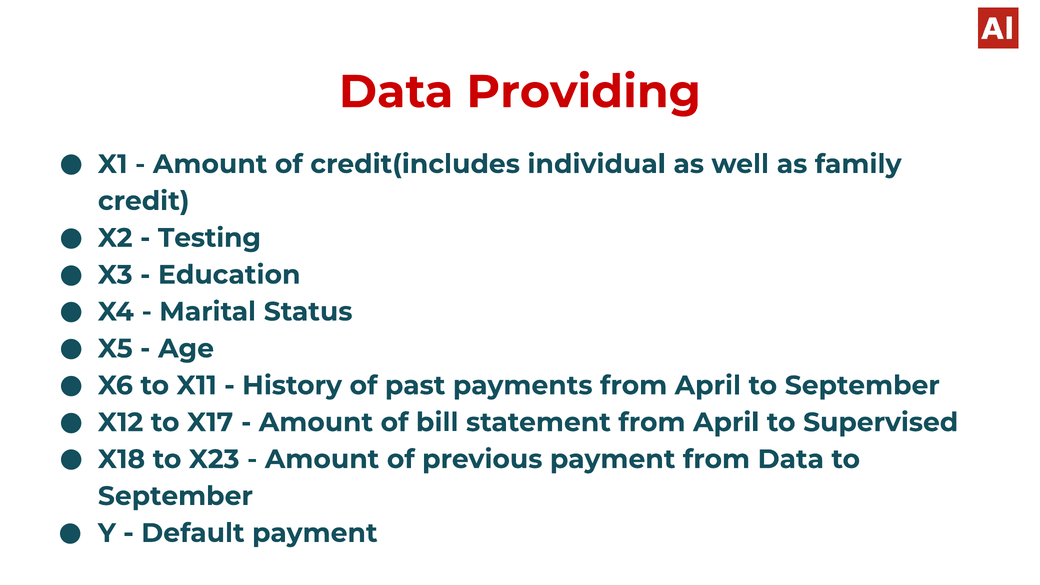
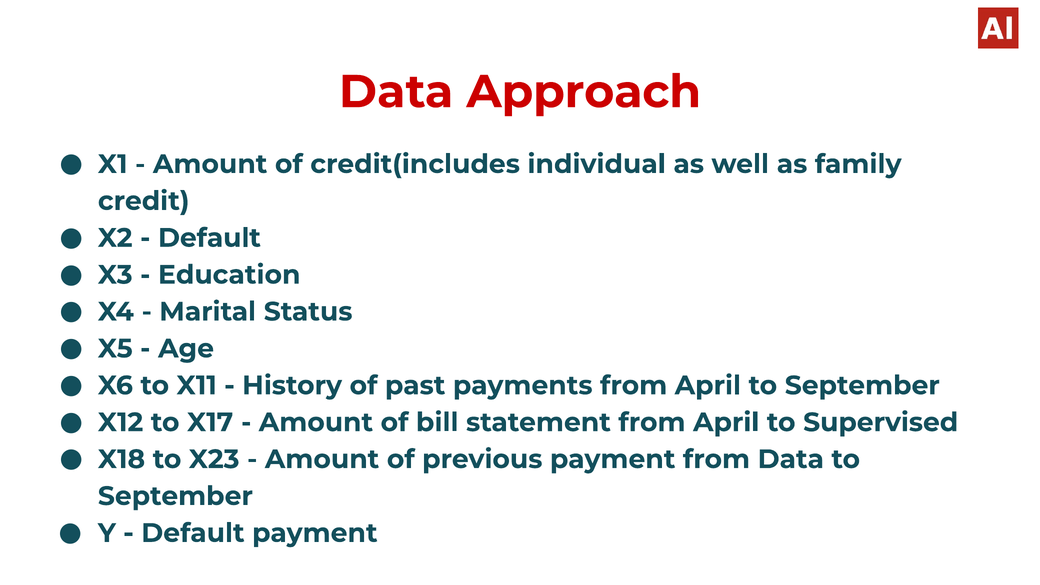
Providing: Providing -> Approach (584, 92)
Testing: Testing -> Default (209, 238)
